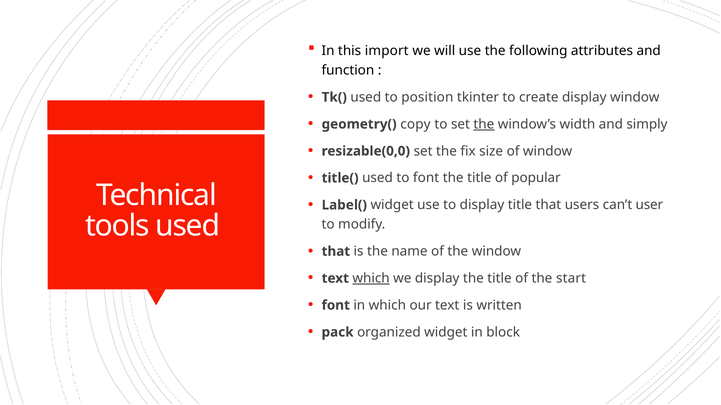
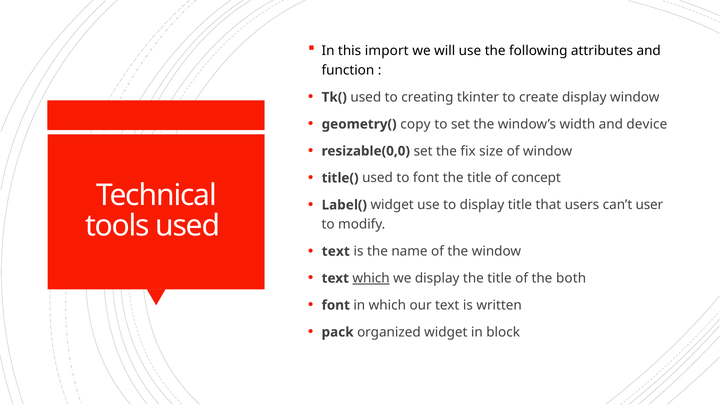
position: position -> creating (427, 97)
the underline: present -> none (484, 124)
simply: simply -> device (647, 124)
popular: popular -> concept (536, 178)
that: that -> text (336, 252)
start: start -> both (571, 279)
